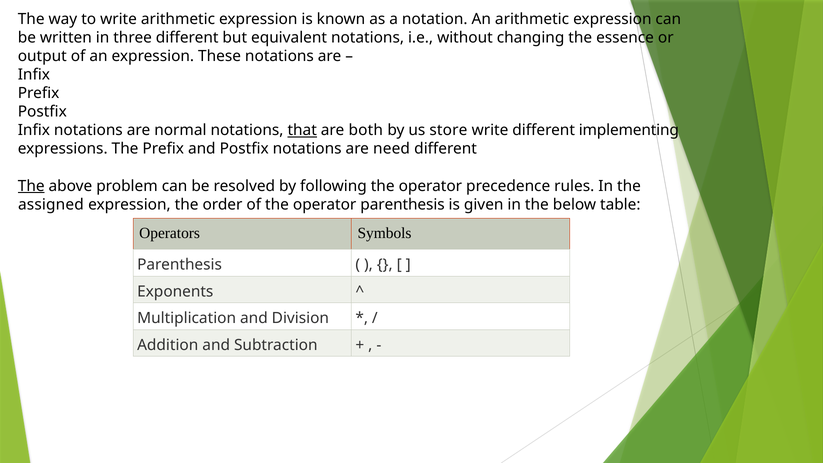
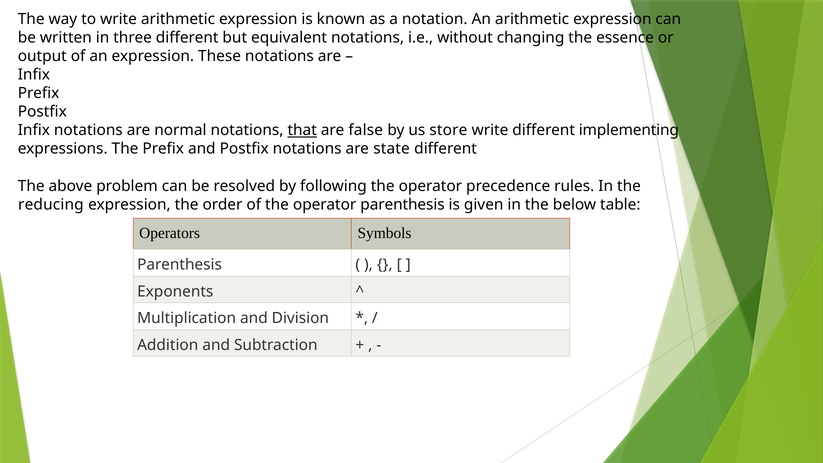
both: both -> false (366, 130)
need: need -> state (392, 149)
The underline: present -> none (31, 186)
assigned: assigned -> reducing (51, 204)
